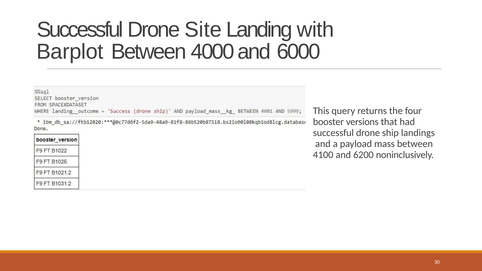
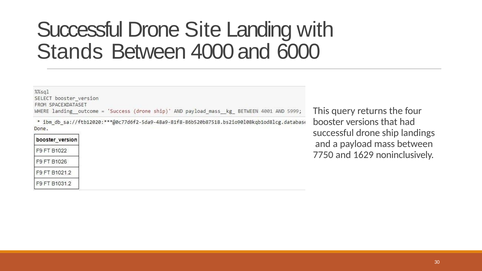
Barplot: Barplot -> Stands (70, 52)
4100: 4100 -> 7750 (323, 155)
6200: 6200 -> 1629 (363, 155)
